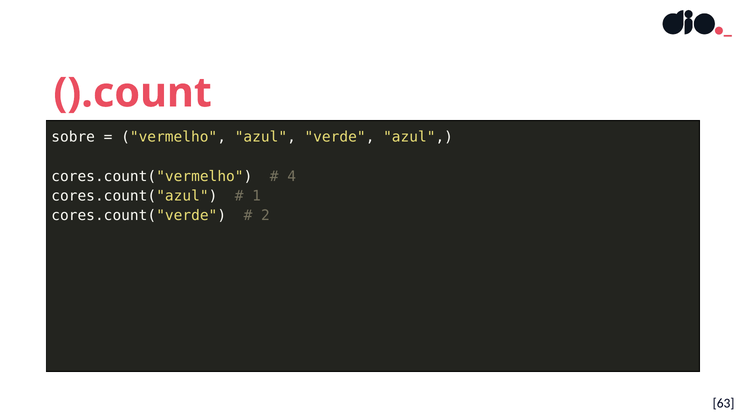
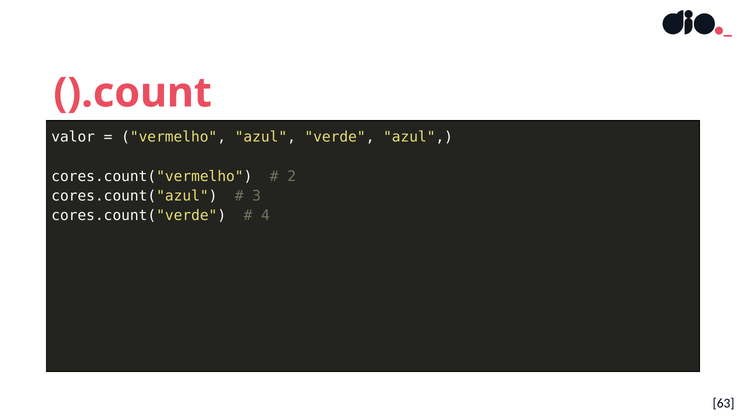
sobre: sobre -> valor (73, 137)
4: 4 -> 2 (292, 176)
1: 1 -> 3 (257, 196)
2: 2 -> 4 (265, 215)
